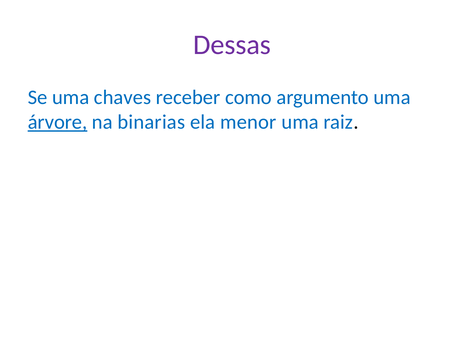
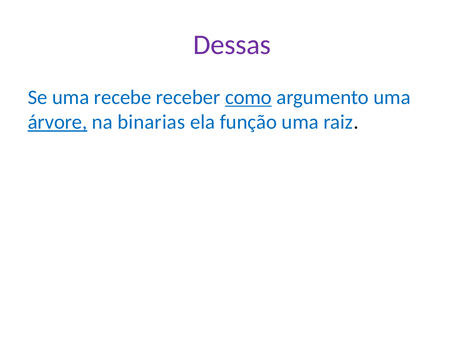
chaves: chaves -> recebe (123, 97)
como underline: none -> present (248, 97)
menor: menor -> função (248, 122)
